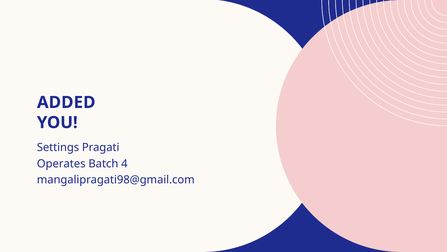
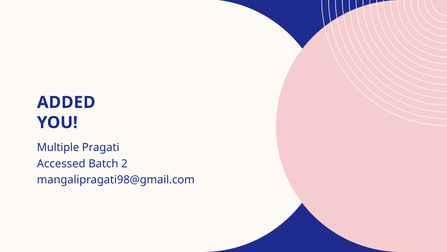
Settings: Settings -> Multiple (58, 147)
Operates: Operates -> Accessed (61, 163)
4: 4 -> 2 (124, 163)
